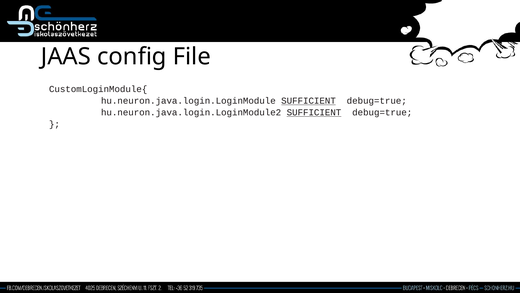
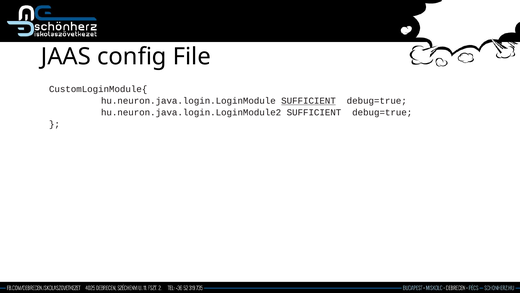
SUFFICIENT underline: present -> none (314, 112)
